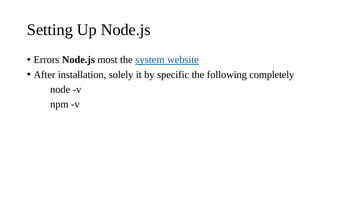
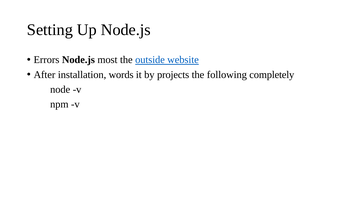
system: system -> outside (150, 60)
solely: solely -> words (121, 75)
specific: specific -> projects (173, 75)
